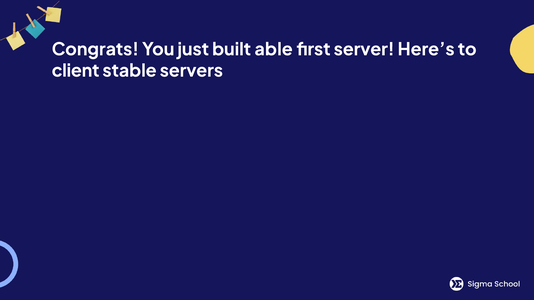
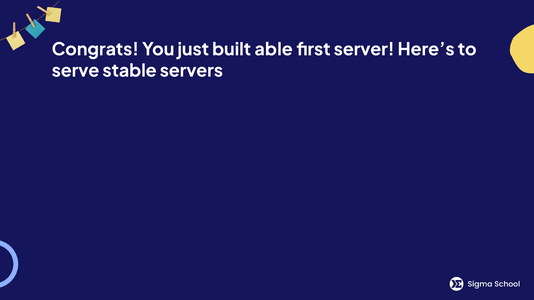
client: client -> serve (75, 71)
